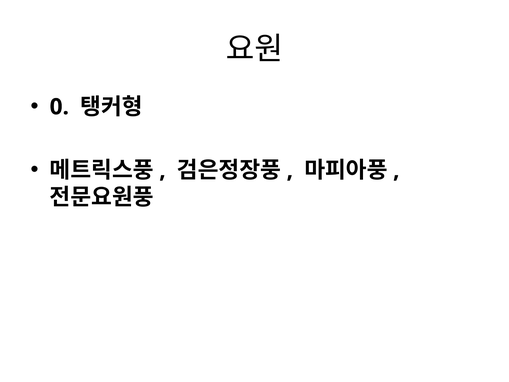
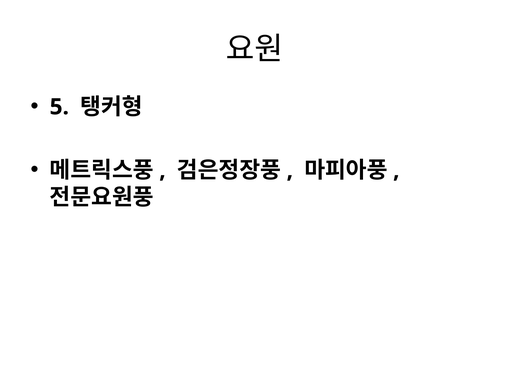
0: 0 -> 5 (59, 107)
